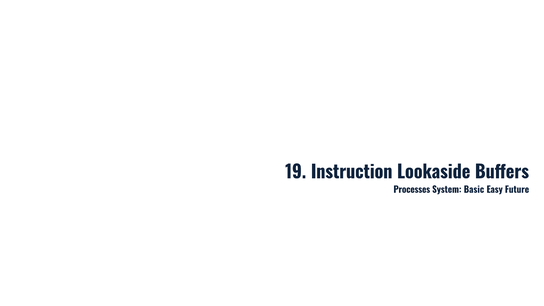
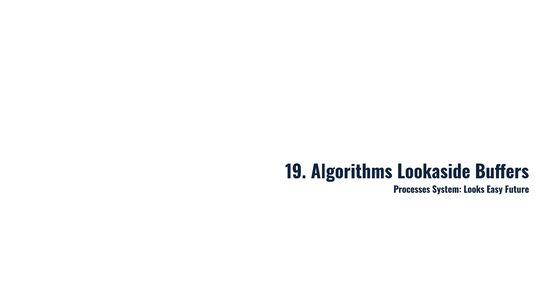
Instruction: Instruction -> Algorithms (352, 172)
Basic: Basic -> Looks (474, 190)
